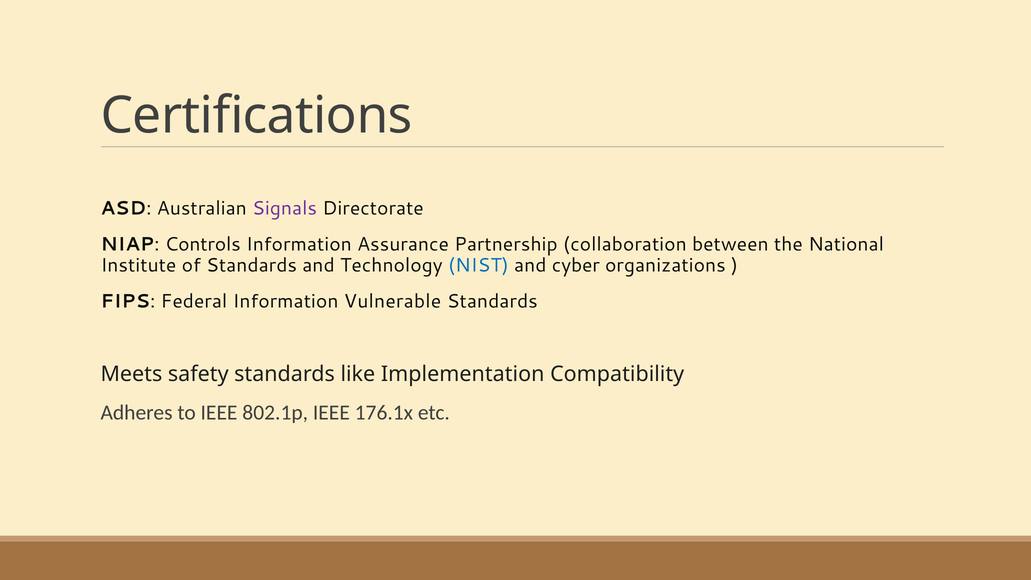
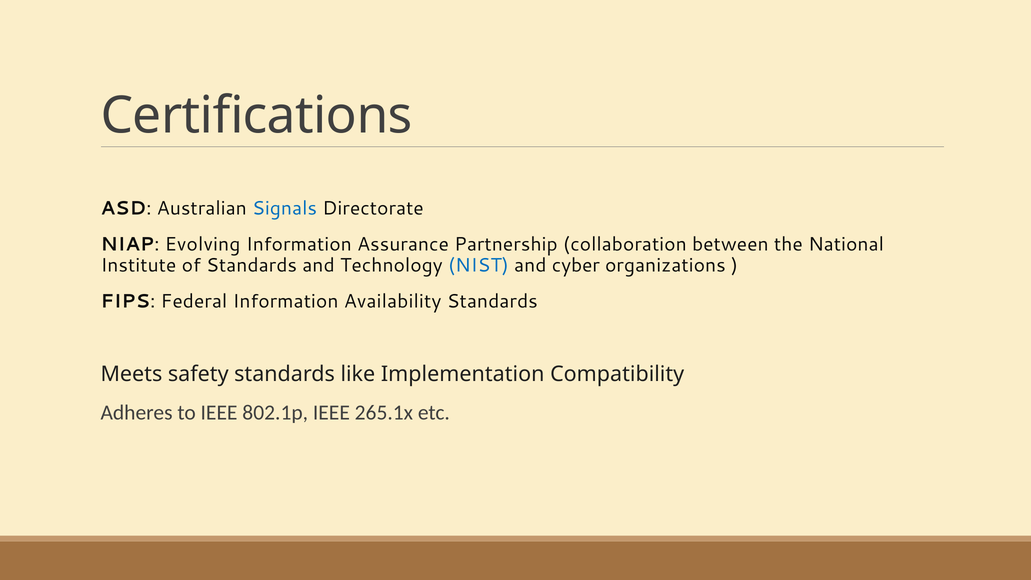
Signals colour: purple -> blue (285, 209)
Controls: Controls -> Evolving (203, 244)
Vulnerable: Vulnerable -> Availability (393, 301)
176.1x: 176.1x -> 265.1x (384, 412)
